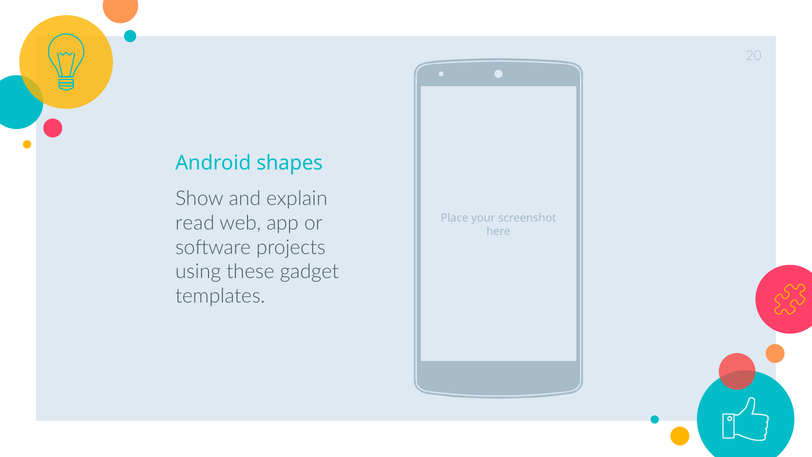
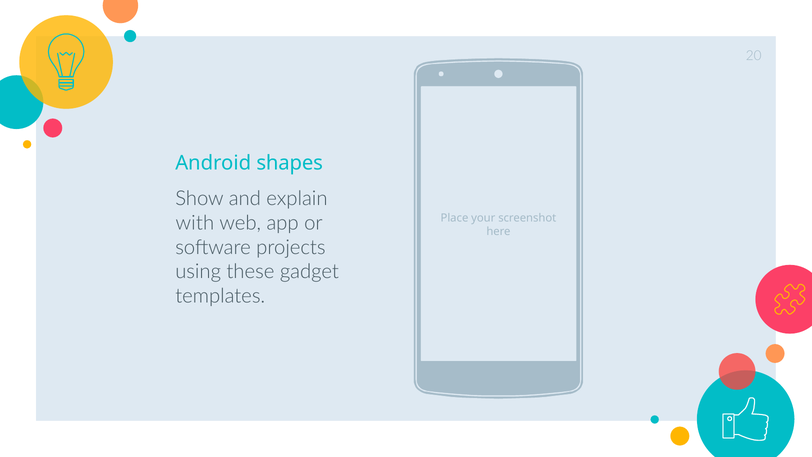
read: read -> with (195, 223)
